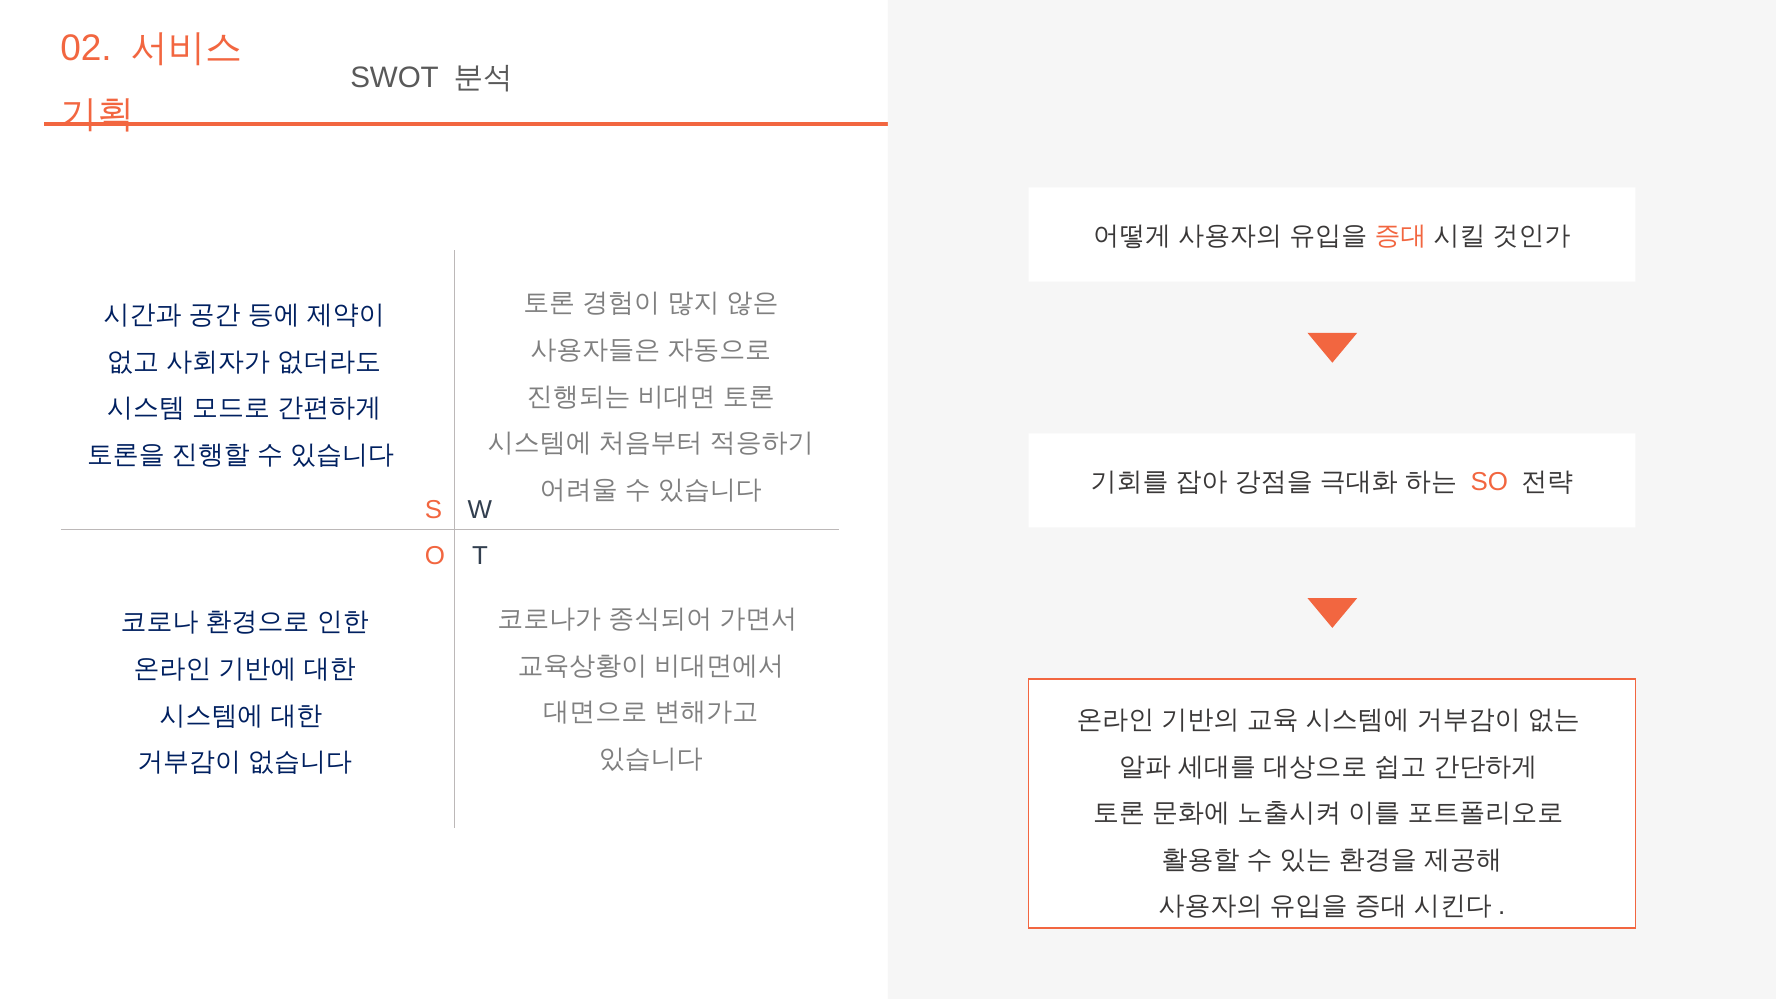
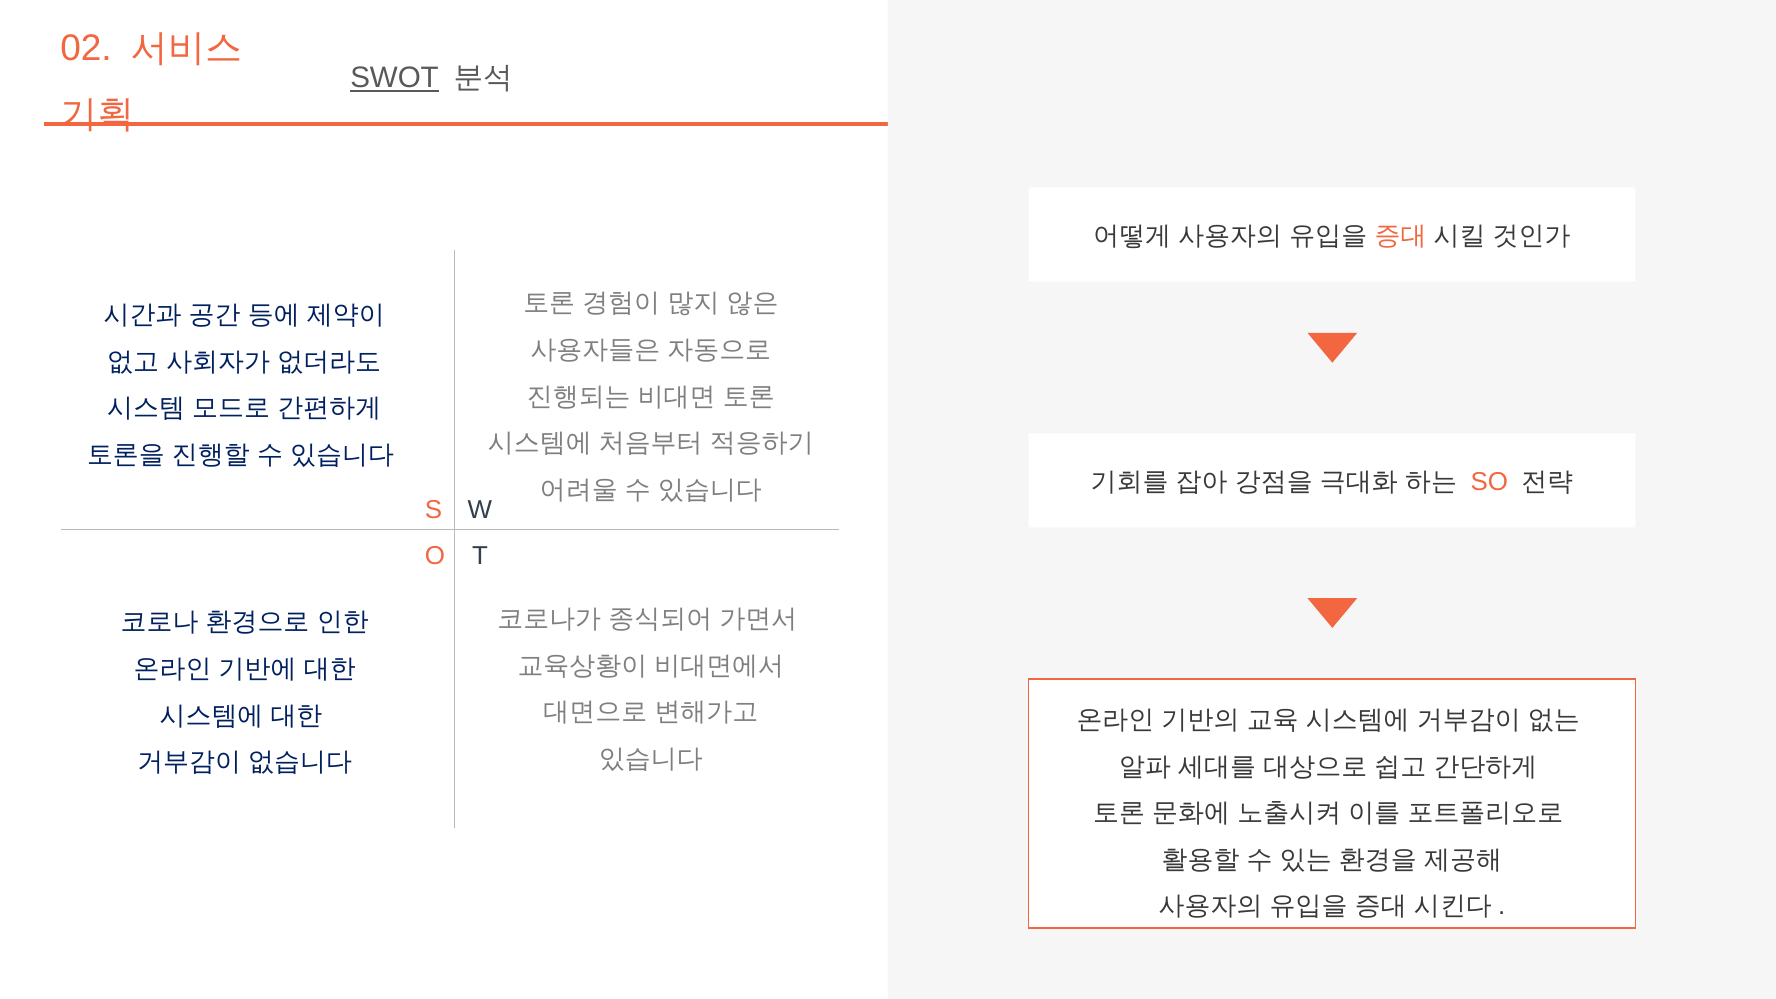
SWOT underline: none -> present (395, 78)
